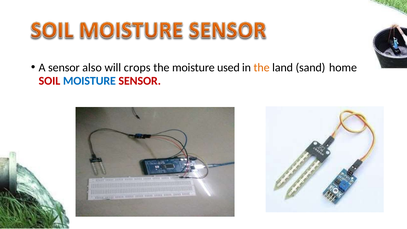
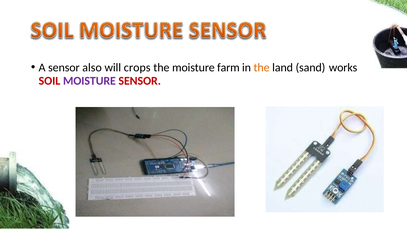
used: used -> farm (228, 67)
home: home -> works (343, 67)
MOISTURE colour: blue -> purple (89, 81)
